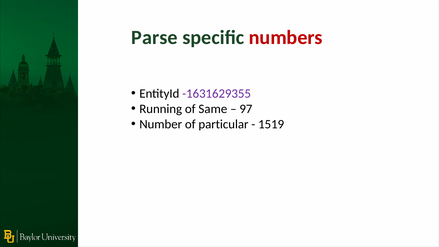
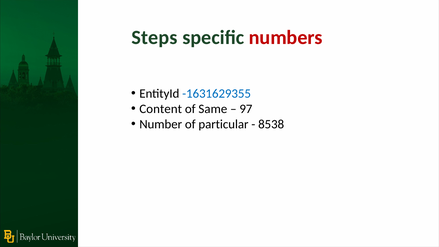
Parse: Parse -> Steps (154, 37)
-1631629355 colour: purple -> blue (217, 94)
Running: Running -> Content (161, 109)
1519: 1519 -> 8538 (271, 124)
